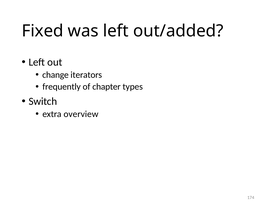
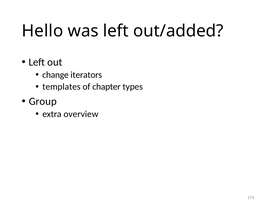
Fixed: Fixed -> Hello (42, 31)
frequently: frequently -> templates (61, 87)
Switch: Switch -> Group (43, 101)
